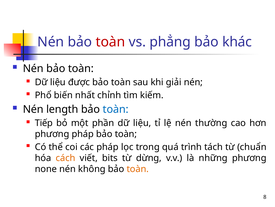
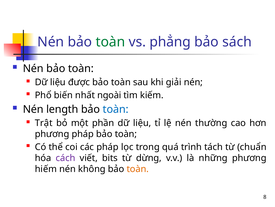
toàn colour: red -> green (110, 42)
khác: khác -> sách (237, 42)
chỉnh: chỉnh -> ngoài (109, 95)
Tiếp: Tiếp -> Trật (44, 123)
cách colour: orange -> purple (65, 157)
none: none -> hiếm (46, 168)
